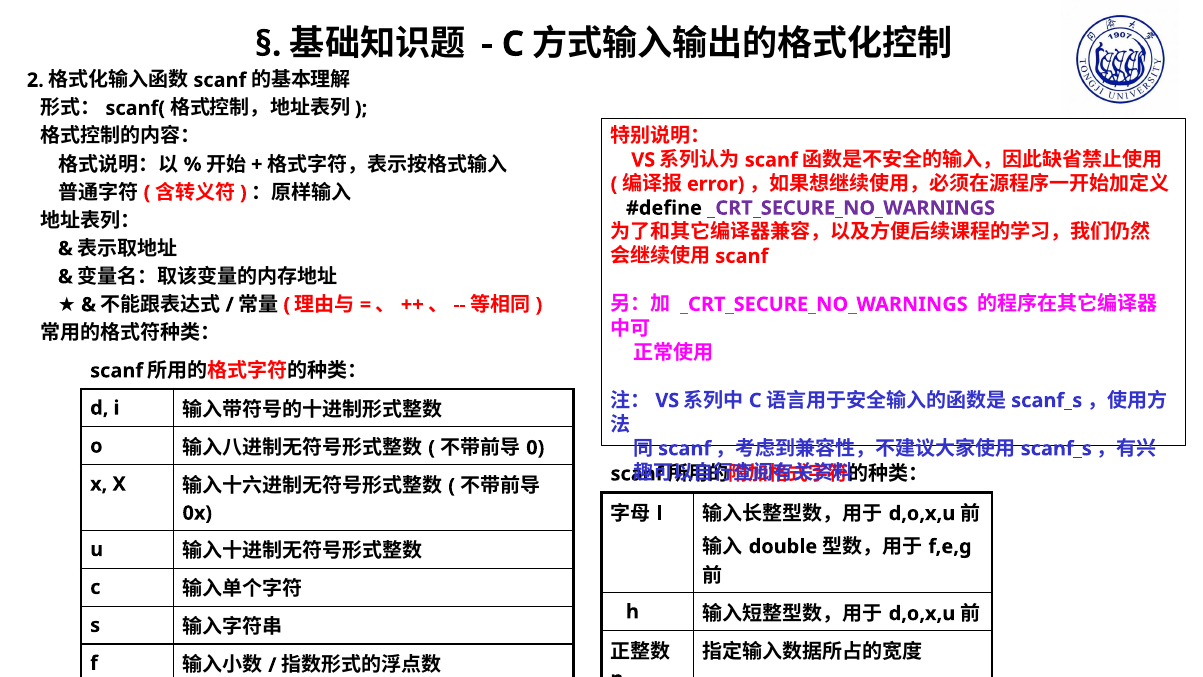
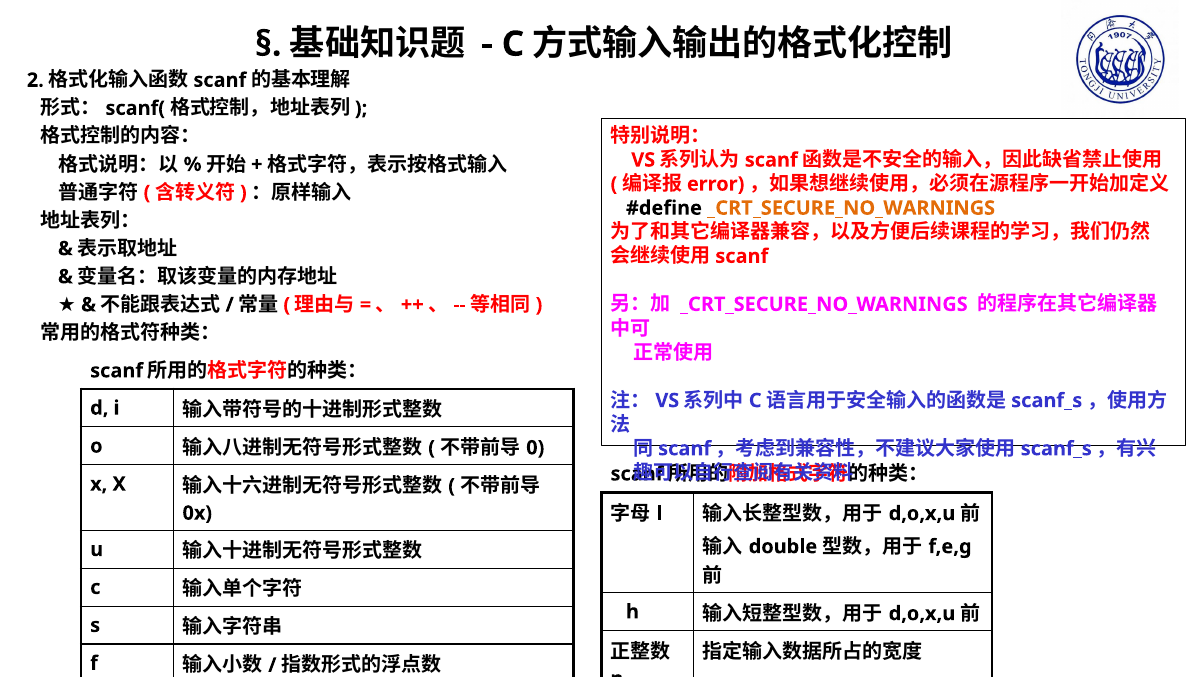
_CRT_SECURE_NO_WARNINGS colour: purple -> orange (851, 208)
